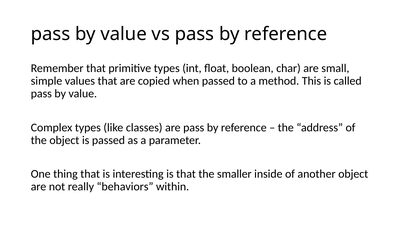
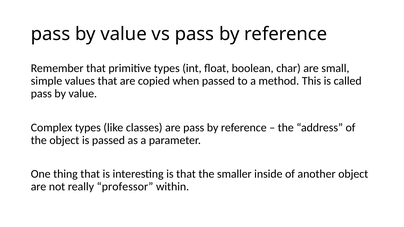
behaviors: behaviors -> professor (125, 187)
